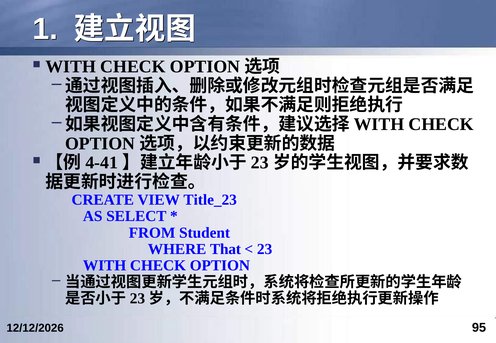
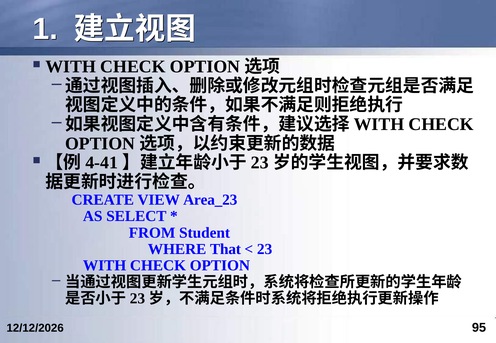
Title_23: Title_23 -> Area_23 (210, 200)
